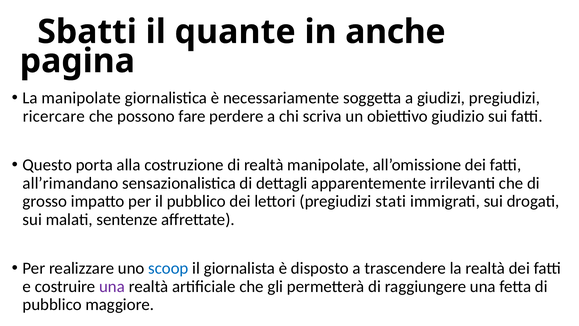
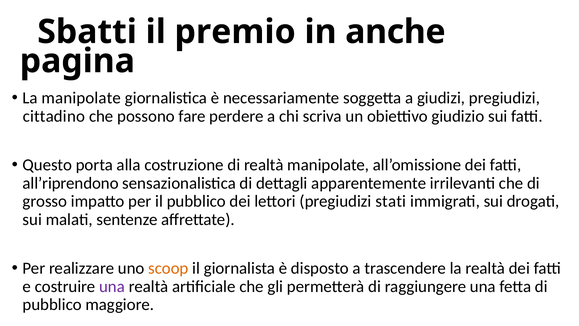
quante: quante -> premio (235, 32)
ricercare: ricercare -> cittadino (54, 116)
all’rimandano: all’rimandano -> all’riprendono (71, 183)
scoop colour: blue -> orange (168, 268)
